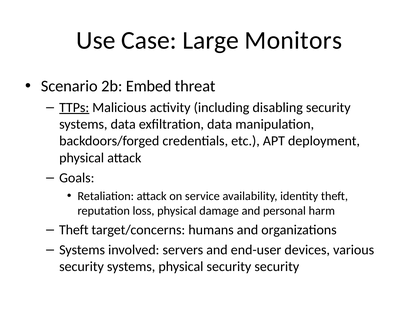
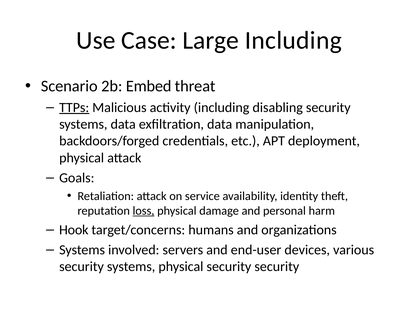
Large Monitors: Monitors -> Including (293, 41)
loss underline: none -> present (144, 211)
Theft: Theft -> Hook (74, 230)
